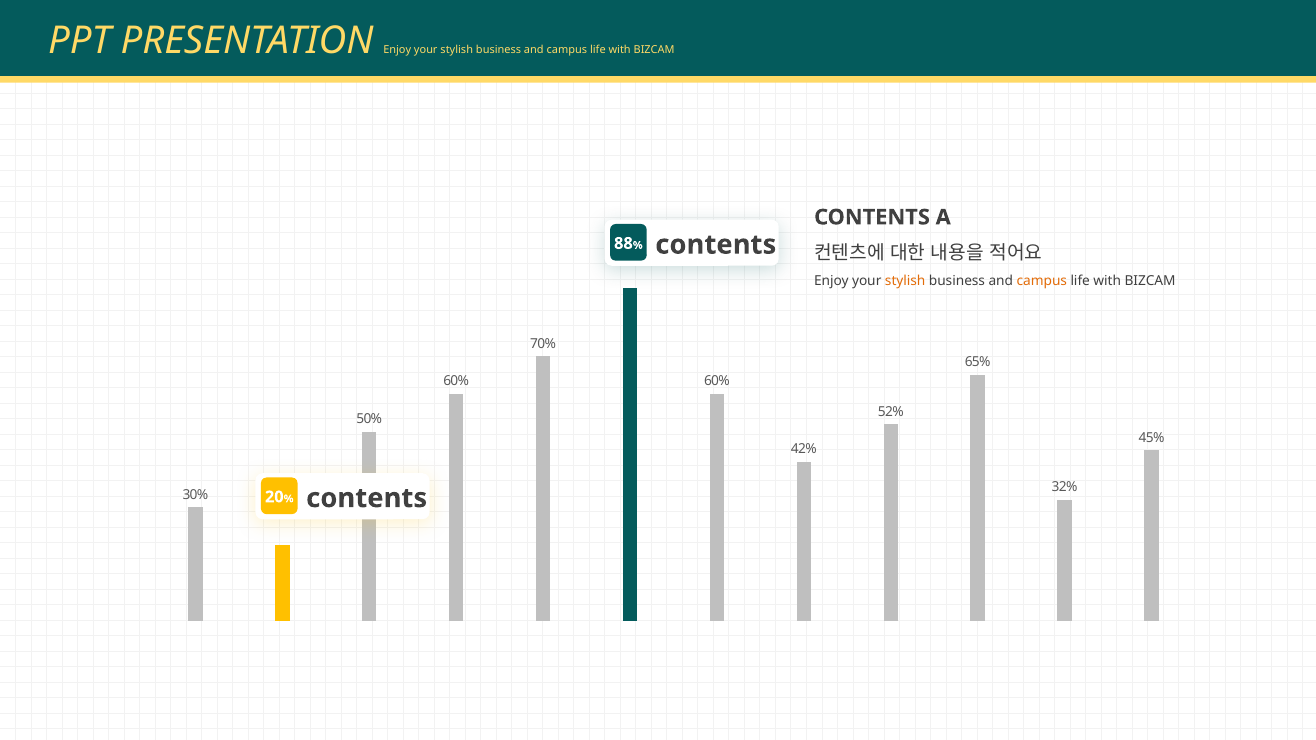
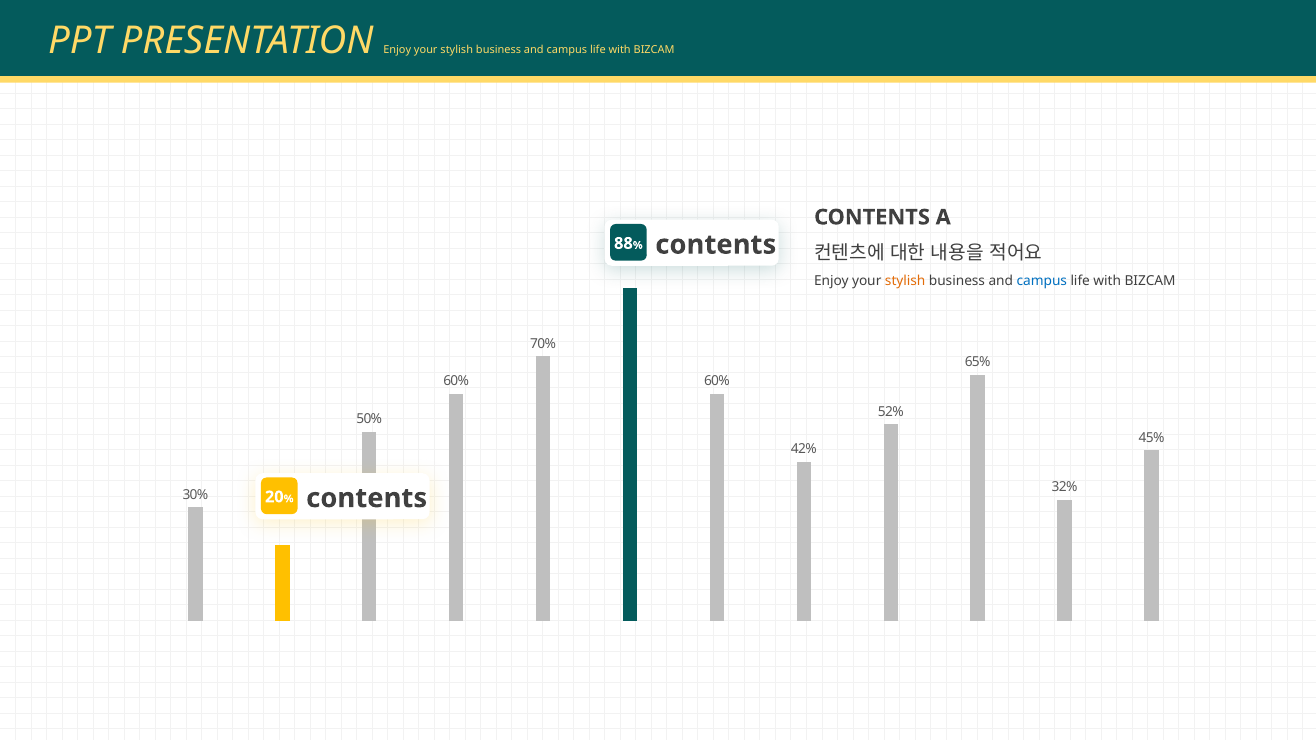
campus colour: orange -> blue (1042, 281)
